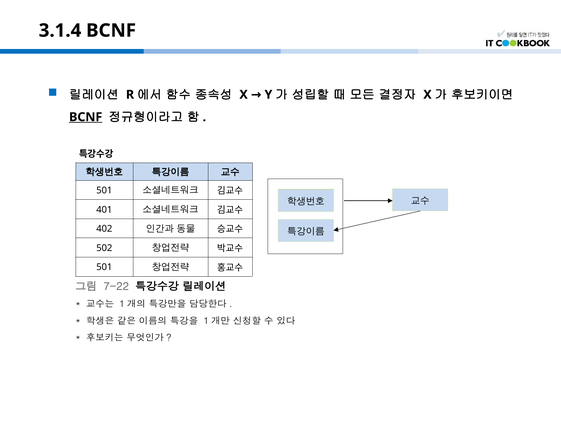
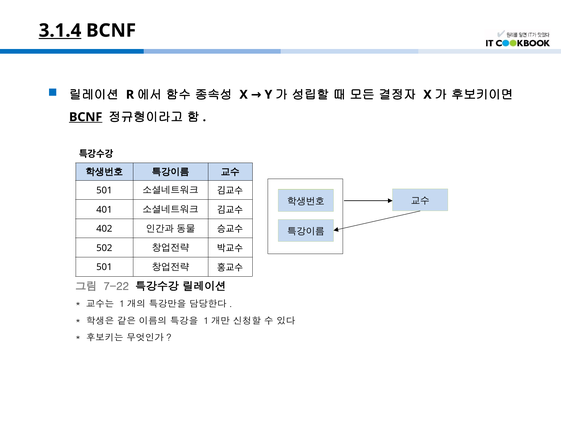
3.1.4 underline: none -> present (60, 31)
